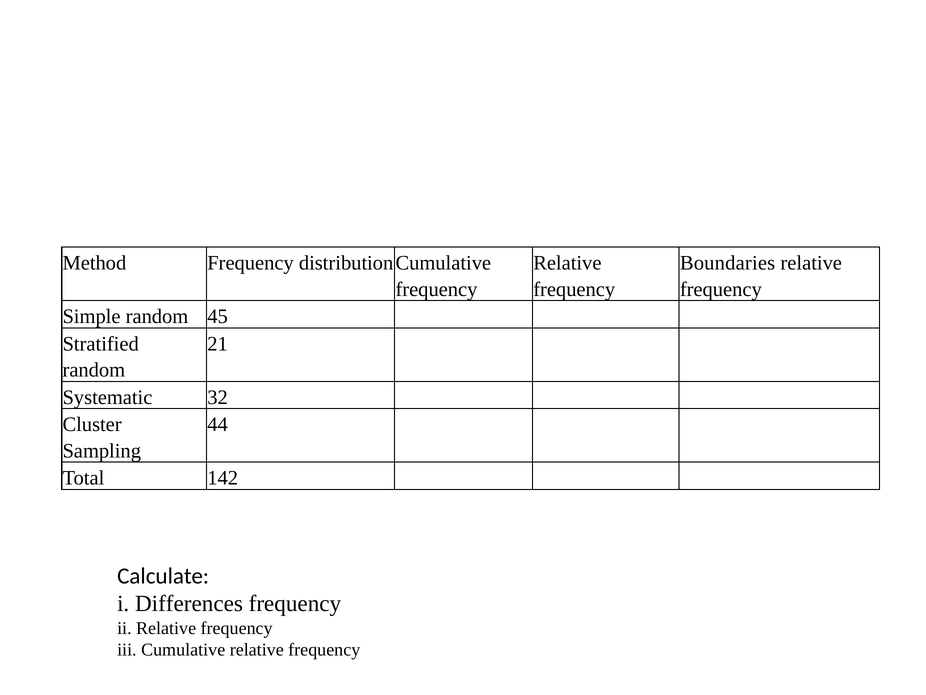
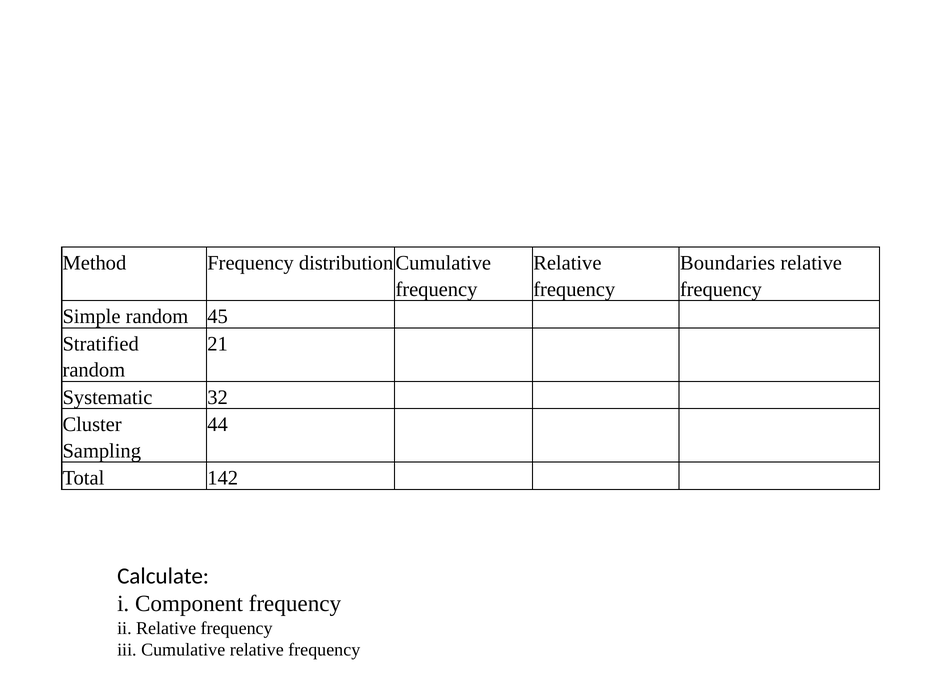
Differences: Differences -> Component (189, 603)
